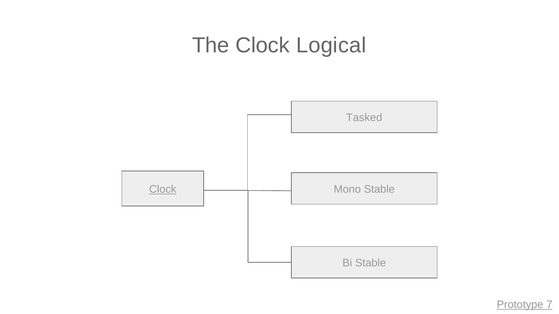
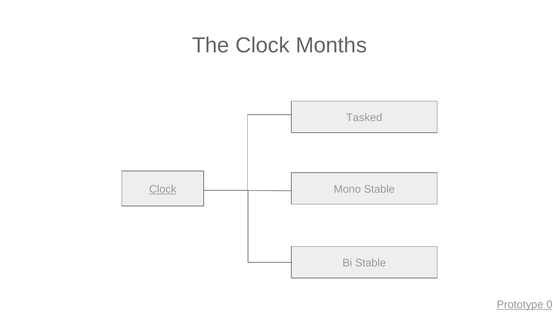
Logical: Logical -> Months (331, 46)
7: 7 -> 0 (549, 305)
